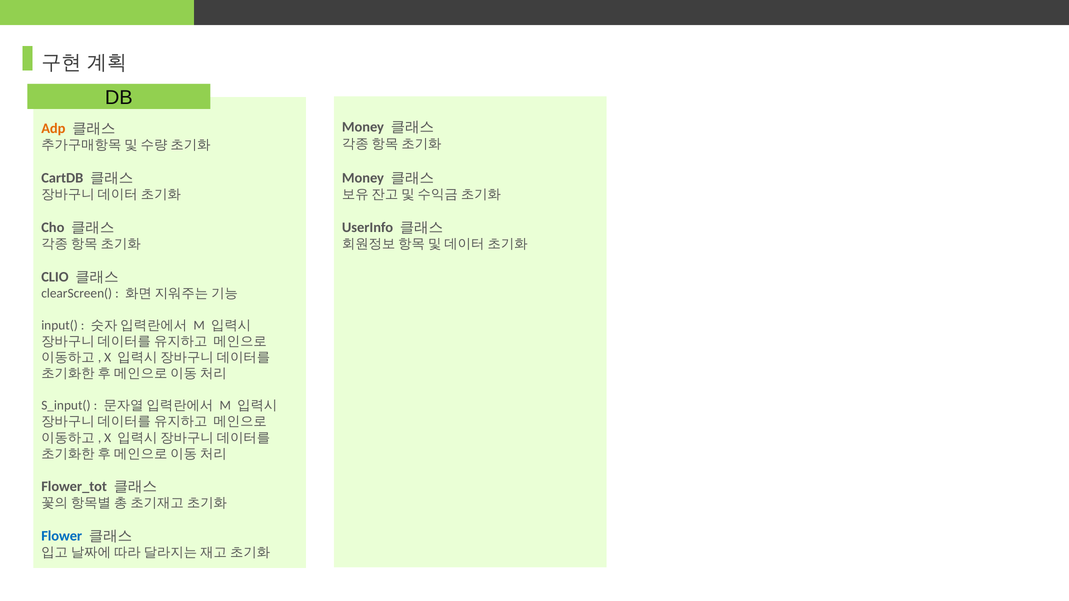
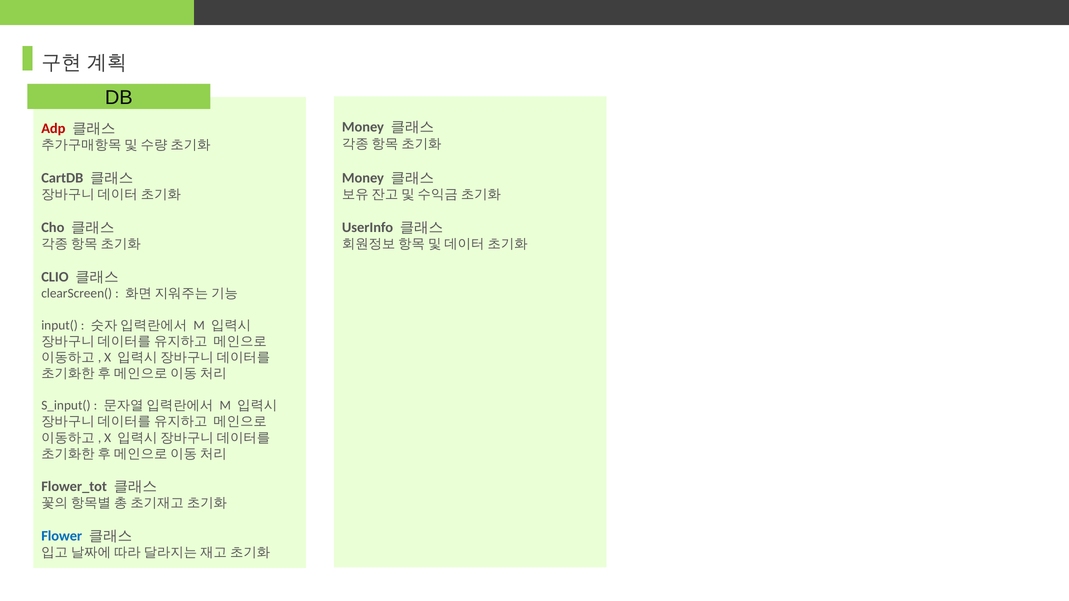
Adp colour: orange -> red (53, 129)
